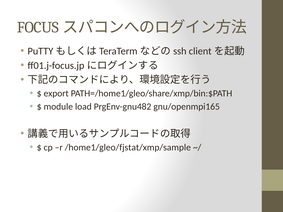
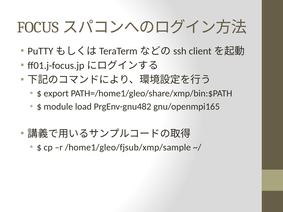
/home1/gleo/fjstat/xmp/sample: /home1/gleo/fjstat/xmp/sample -> /home1/gleo/fjsub/xmp/sample (128, 147)
